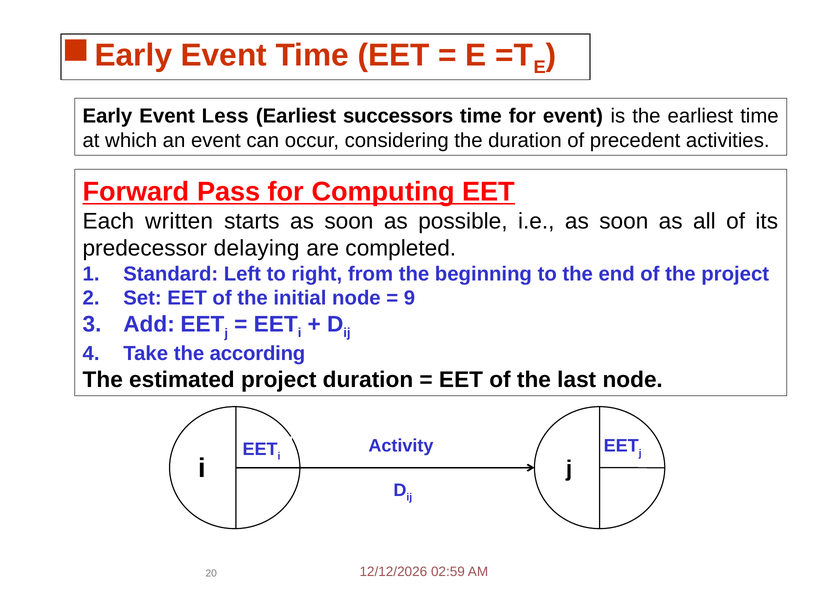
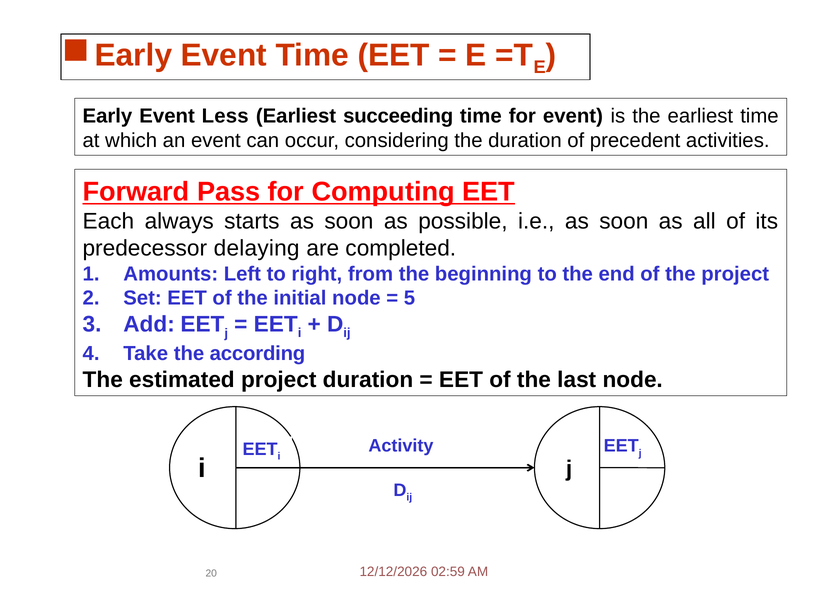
successors: successors -> succeeding (398, 116)
written: written -> always (179, 221)
Standard: Standard -> Amounts (171, 274)
9: 9 -> 5 (409, 299)
